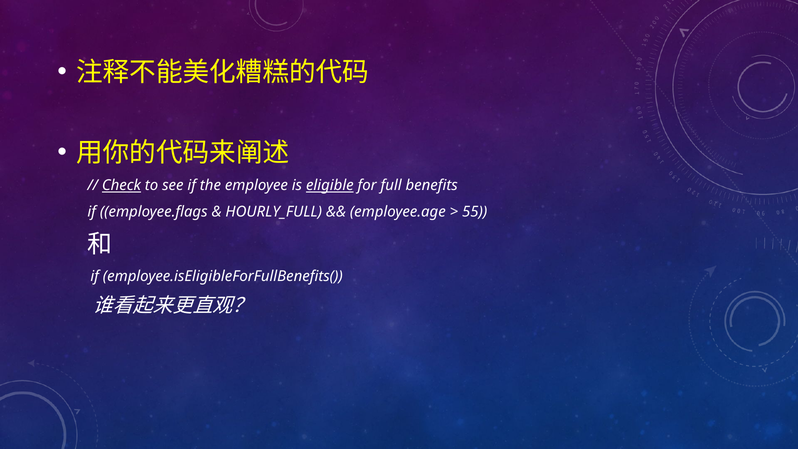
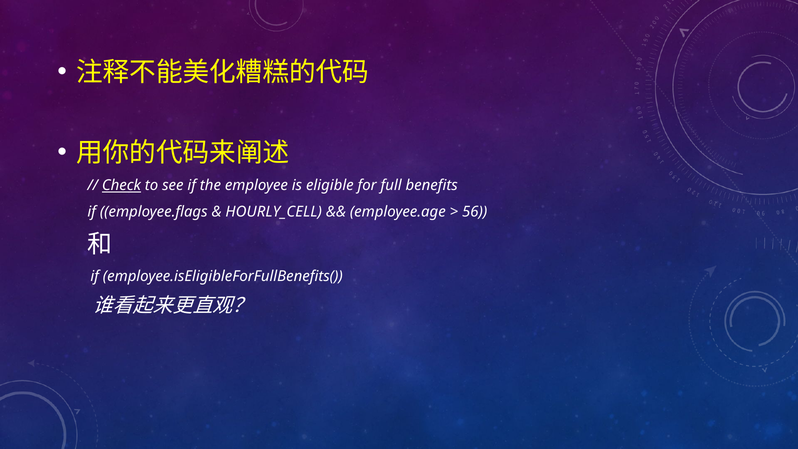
eligible underline: present -> none (330, 185)
HOURLY_FULL: HOURLY_FULL -> HOURLY_CELL (274, 212)
55: 55 -> 56 (475, 212)
